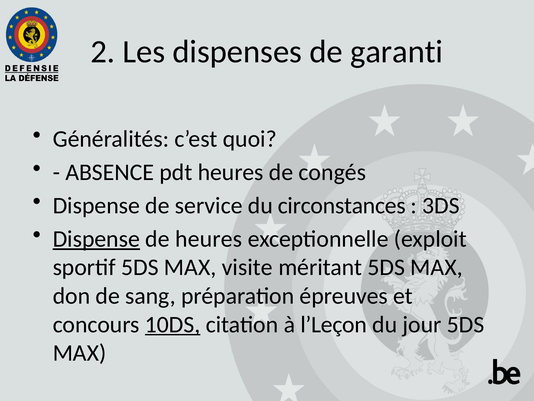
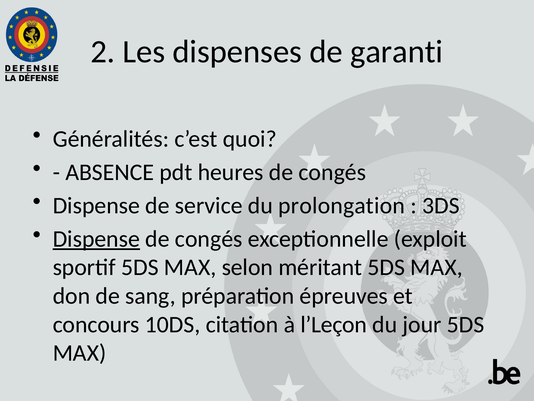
circonstances: circonstances -> prolongation (342, 205)
heures: heures -> congés (209, 239)
visite: visite -> selon (247, 267)
10DS underline: present -> none (173, 324)
